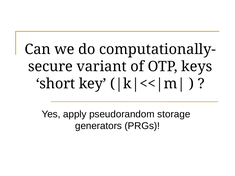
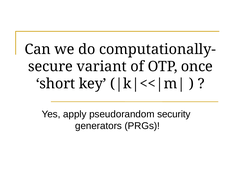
keys: keys -> once (197, 67)
storage: storage -> security (174, 114)
